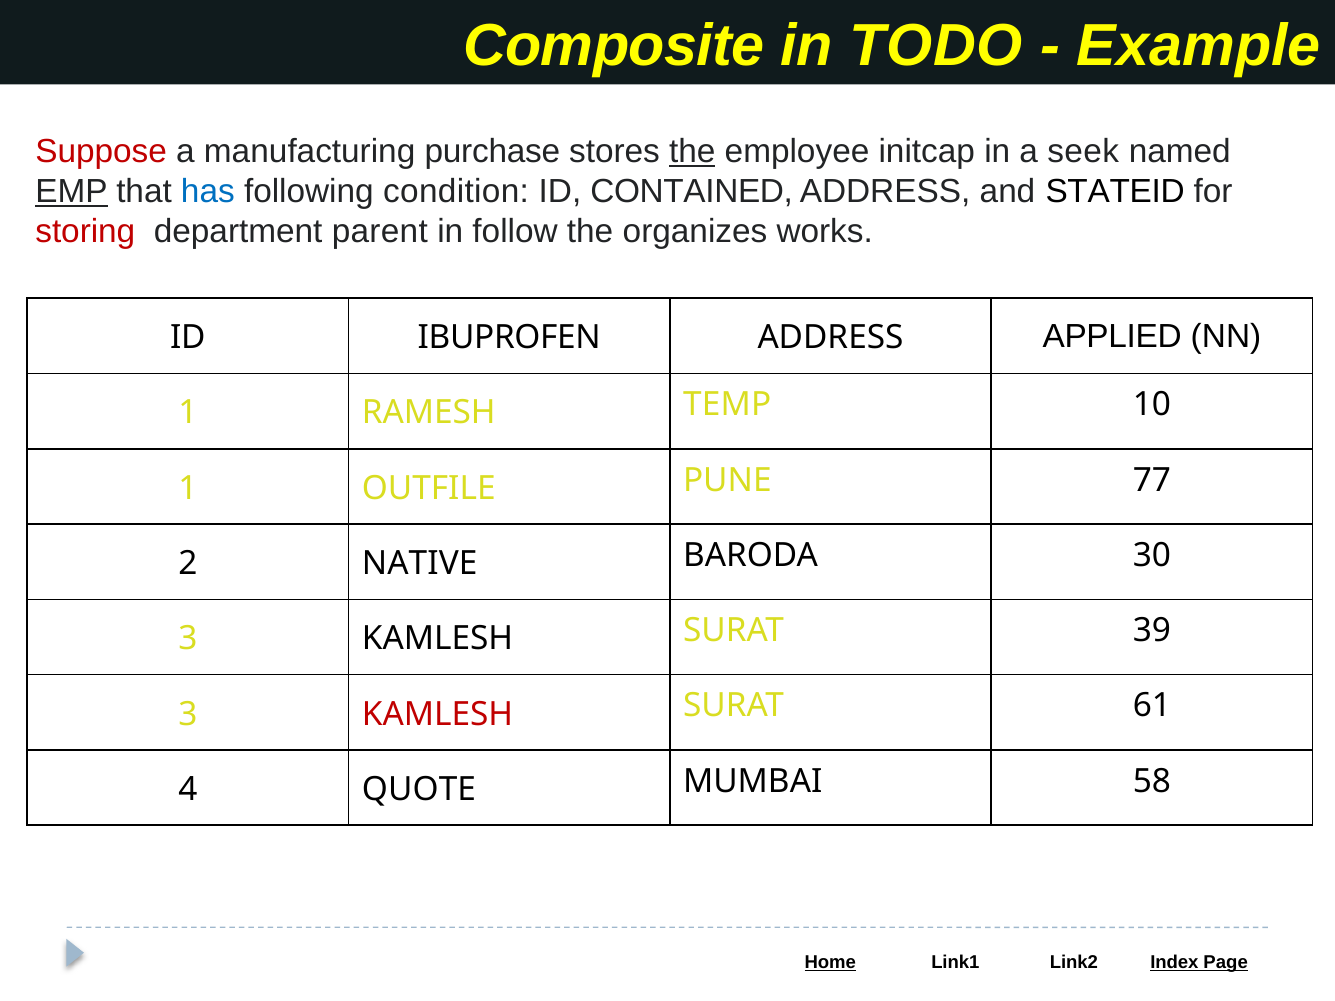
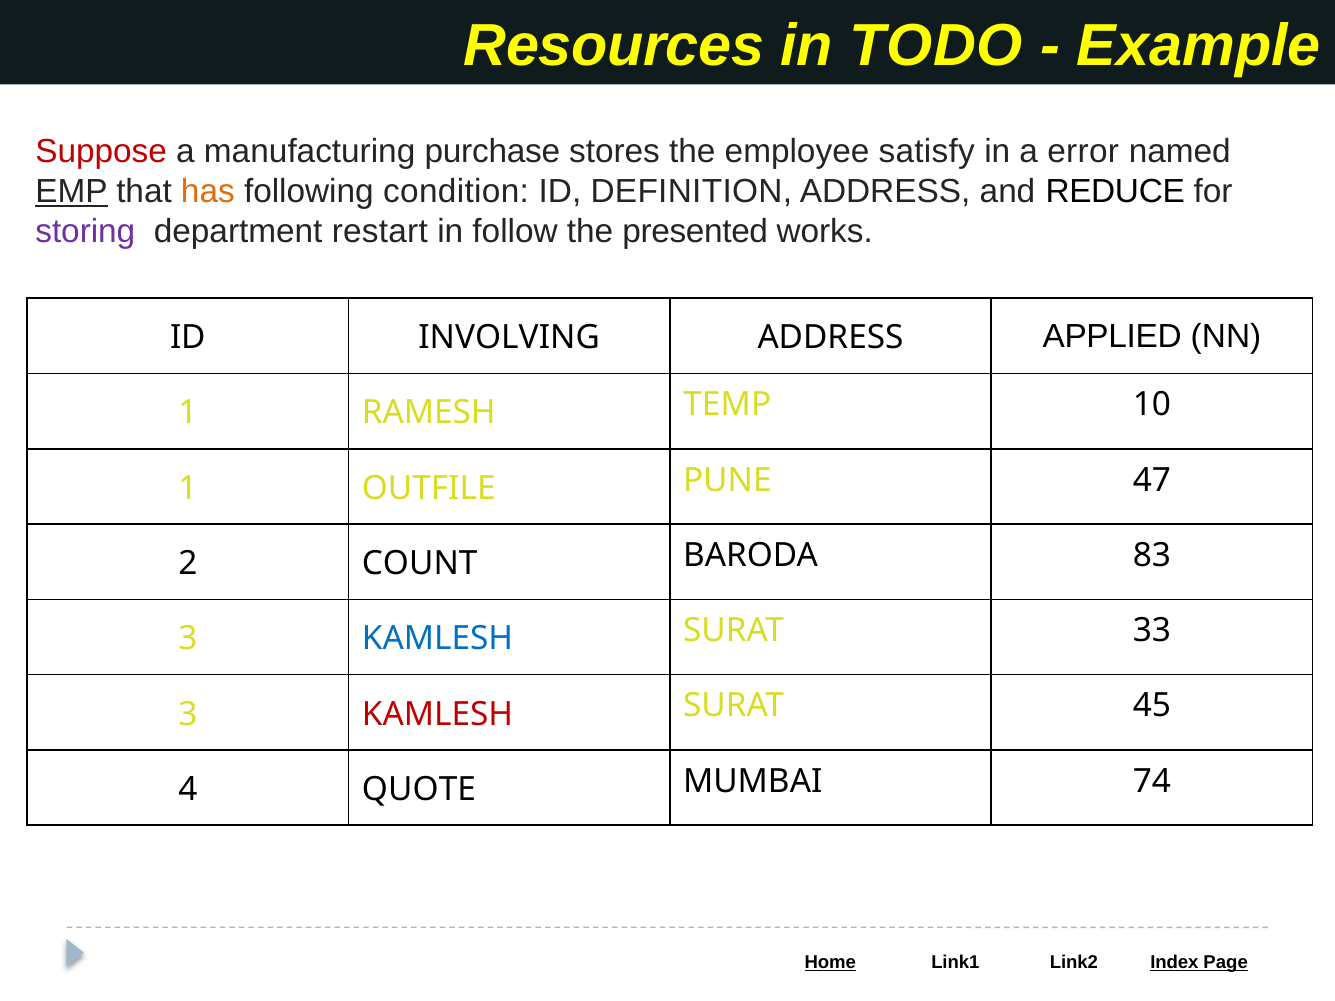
Composite: Composite -> Resources (614, 46)
the underline: present -> none (692, 151)
initcap: initcap -> satisfy (927, 151)
seek: seek -> error (1083, 151)
has colour: blue -> orange (208, 191)
CONTAINED: CONTAINED -> DEFINITION (691, 191)
STATEID: STATEID -> REDUCE (1115, 191)
storing colour: red -> purple (85, 231)
parent: parent -> restart (380, 231)
organizes: organizes -> presented (695, 231)
IBUPROFEN: IBUPROFEN -> INVOLVING (509, 338)
77: 77 -> 47 (1152, 480)
NATIVE: NATIVE -> COUNT (420, 564)
30: 30 -> 83 (1152, 555)
KAMLESH colour: black -> blue (438, 639)
39: 39 -> 33 (1152, 631)
61: 61 -> 45 (1152, 706)
58: 58 -> 74 (1152, 781)
